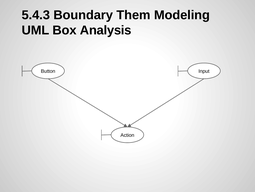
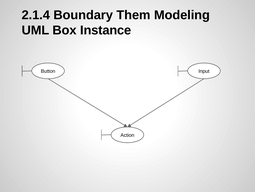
5.4.3: 5.4.3 -> 2.1.4 (36, 15)
Analysis: Analysis -> Instance (106, 30)
